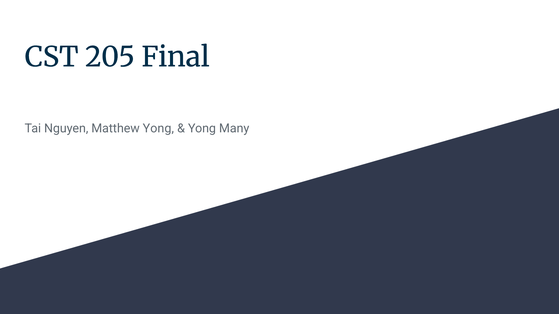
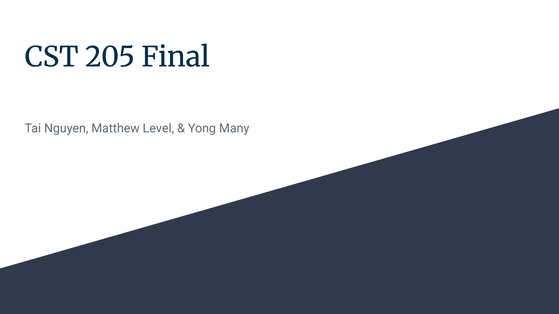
Matthew Yong: Yong -> Level (158, 129)
